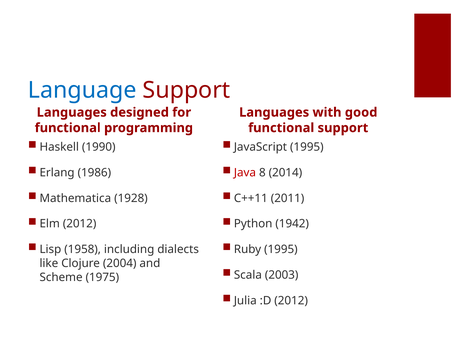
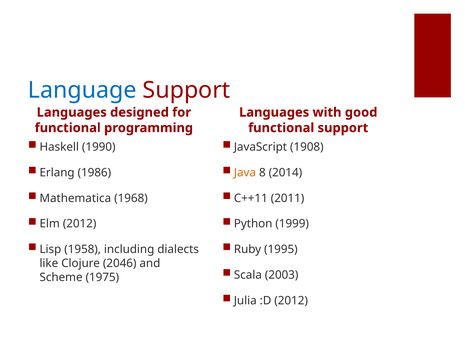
JavaScript 1995: 1995 -> 1908 (307, 147)
Java colour: red -> orange (245, 172)
1928: 1928 -> 1968 (131, 198)
1942: 1942 -> 1999 (292, 224)
2004: 2004 -> 2046 (120, 263)
